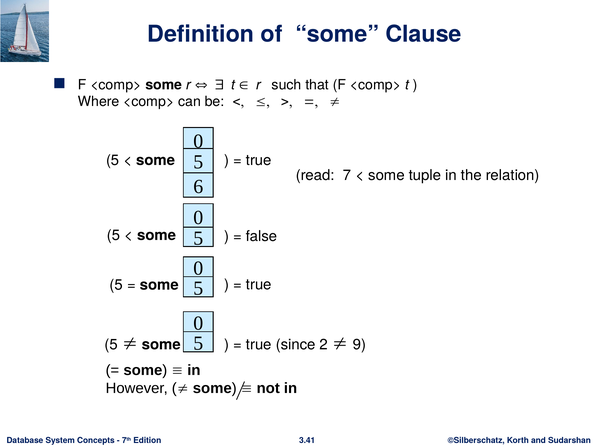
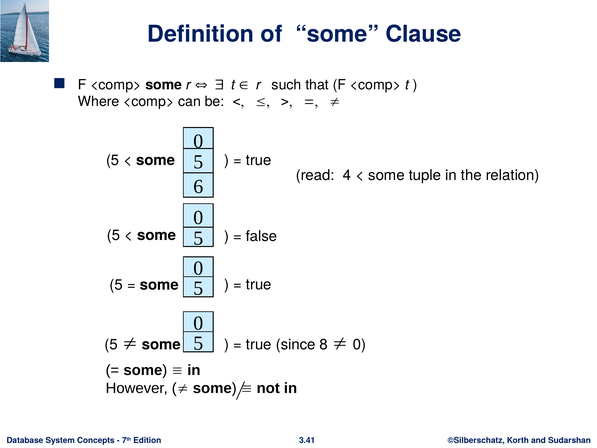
7: 7 -> 4 (347, 175)
2: 2 -> 8 (324, 344)
9: 9 -> 0 (360, 344)
